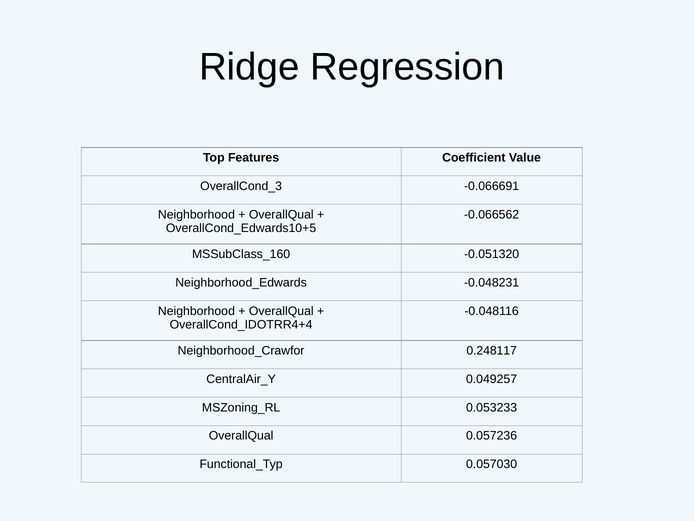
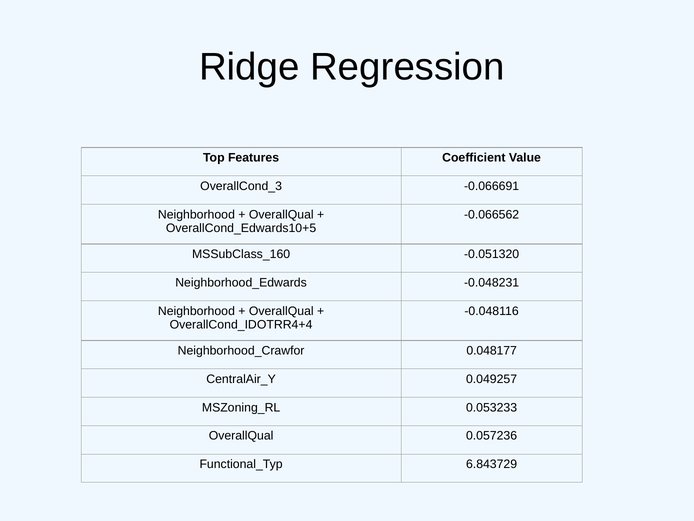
0.248117: 0.248117 -> 0.048177 (492, 351)
0.057030: 0.057030 -> 6.843729 (492, 464)
